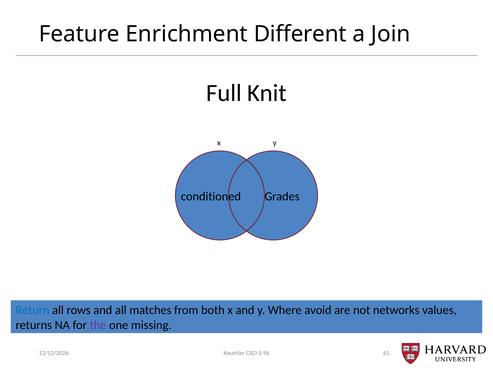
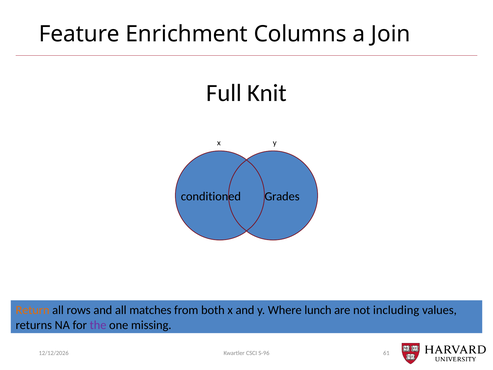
Different: Different -> Columns (300, 34)
Return colour: blue -> orange (33, 310)
avoid: avoid -> lunch (318, 310)
networks: networks -> including (396, 310)
